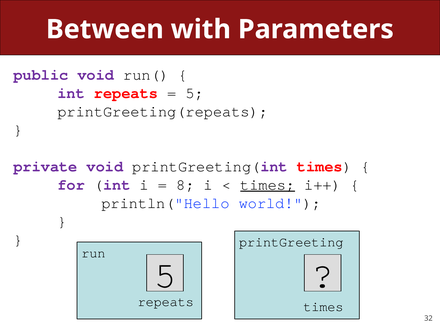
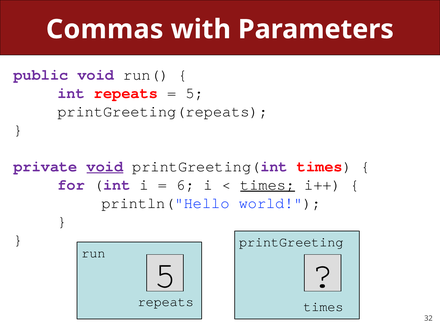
Between: Between -> Commas (105, 29)
void underline: none -> present (105, 166)
8: 8 -> 6 (185, 185)
